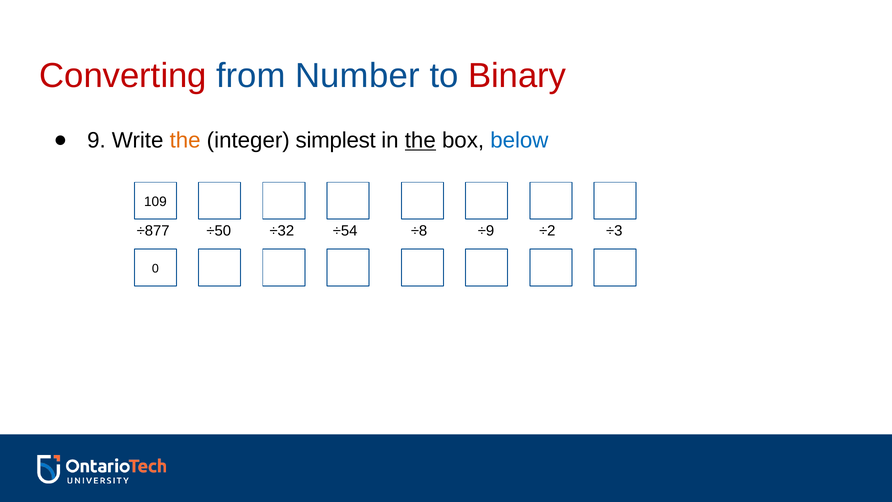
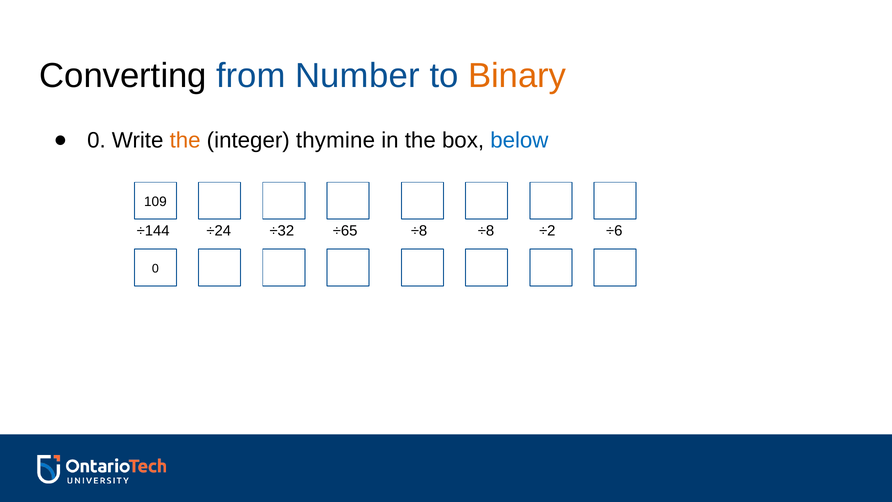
Converting colour: red -> black (123, 76)
Binary colour: red -> orange (517, 76)
9: 9 -> 0 (96, 140)
simplest: simplest -> thymine (335, 140)
the underline: present -> none (420, 140)
÷877: ÷877 -> ÷144 (153, 231)
÷50: ÷50 -> ÷24 (219, 231)
÷54: ÷54 -> ÷65 (345, 231)
÷8 ÷9: ÷9 -> ÷8 (486, 231)
÷3: ÷3 -> ÷6 (614, 231)
